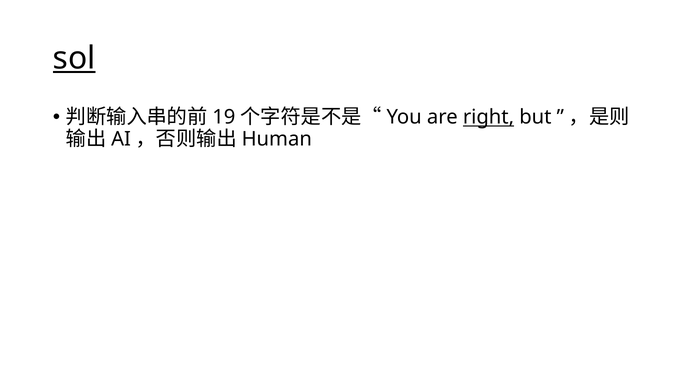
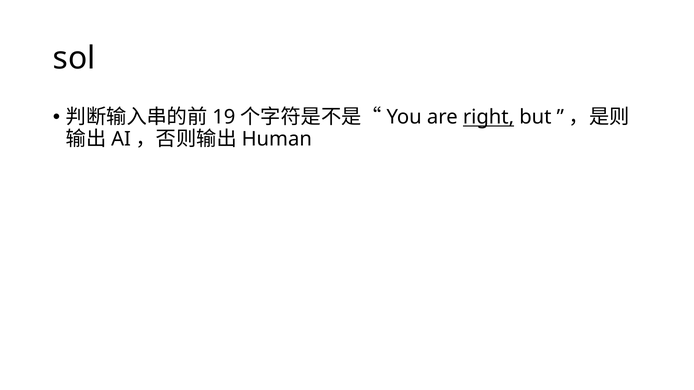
sol underline: present -> none (74, 58)
